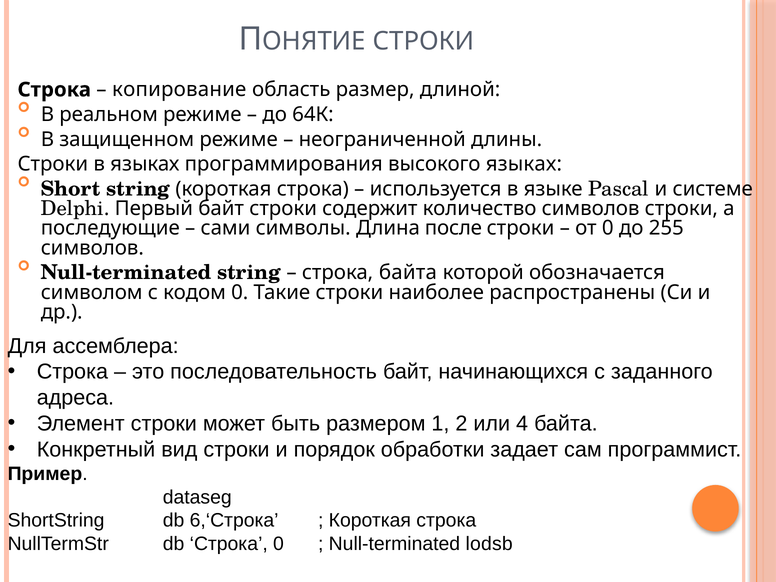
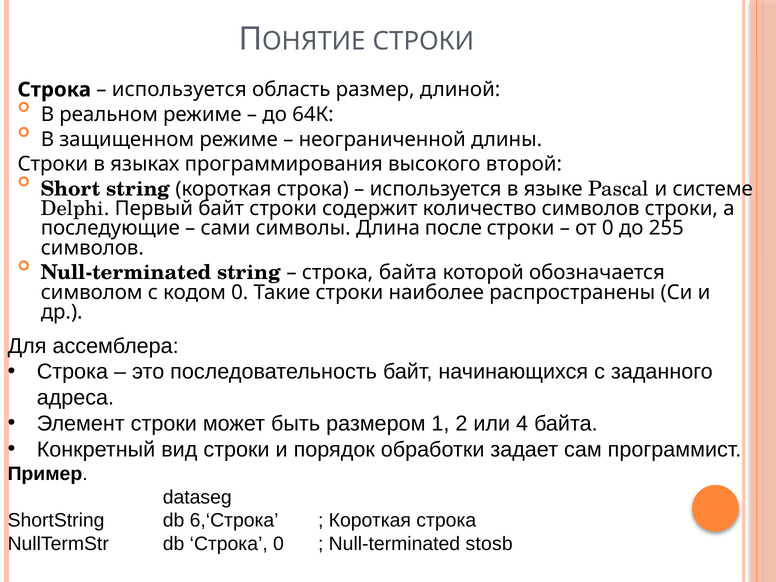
копирование: копирование -> используется (179, 90)
высокого языках: языках -> второй (524, 164)
lodsb: lodsb -> stosb (489, 544)
